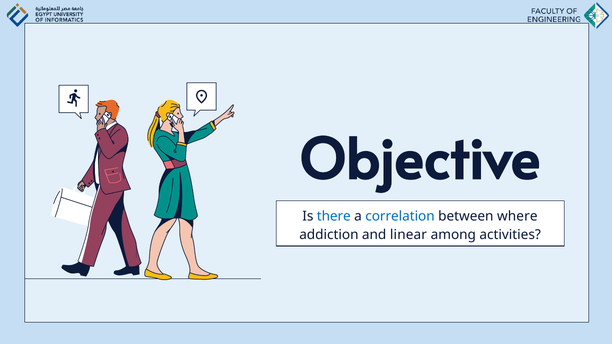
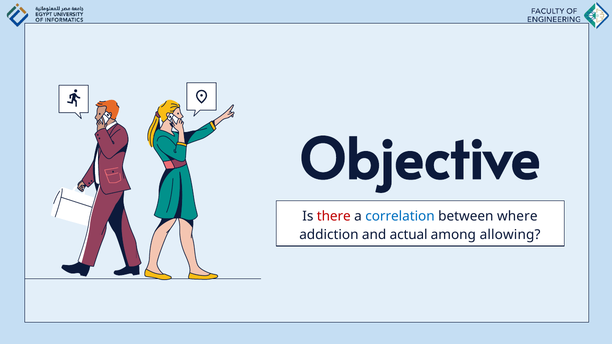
there colour: blue -> red (334, 216)
linear: linear -> actual (409, 235)
activities: activities -> allowing (510, 235)
